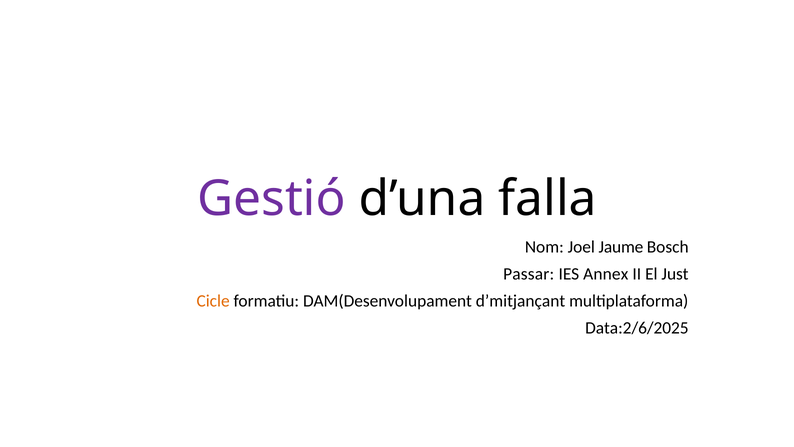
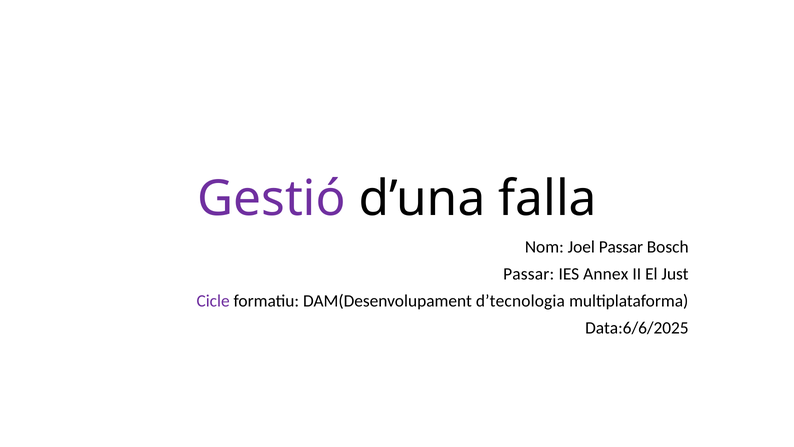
Joel Jaume: Jaume -> Passar (621, 247)
Cicle colour: orange -> purple (213, 301)
d’mitjançant: d’mitjançant -> d’tecnologia (520, 301)
Data:2/6/2025: Data:2/6/2025 -> Data:6/6/2025 (637, 328)
